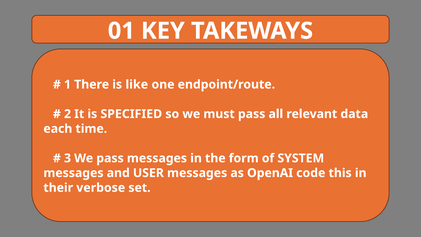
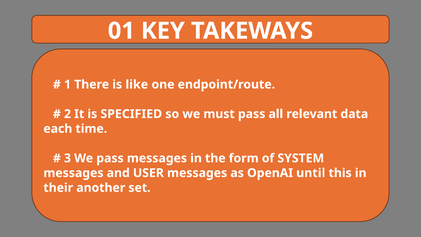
code: code -> until (311, 173)
verbose: verbose -> another (101, 188)
